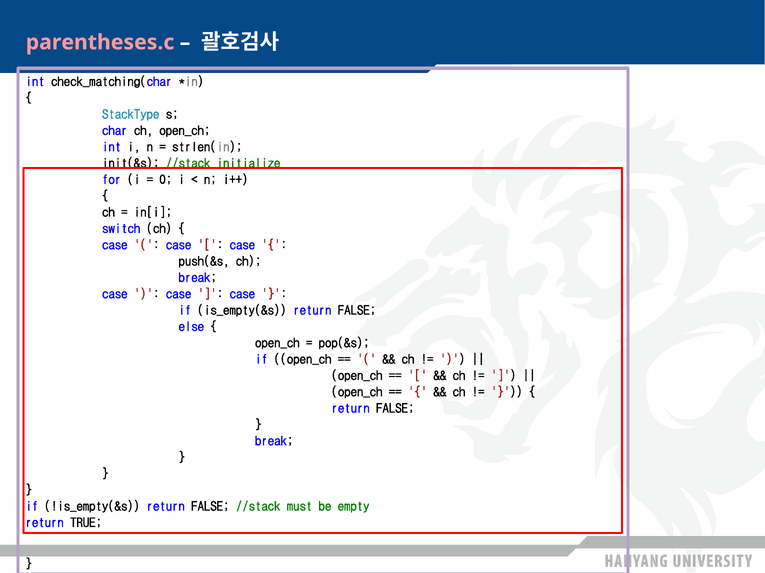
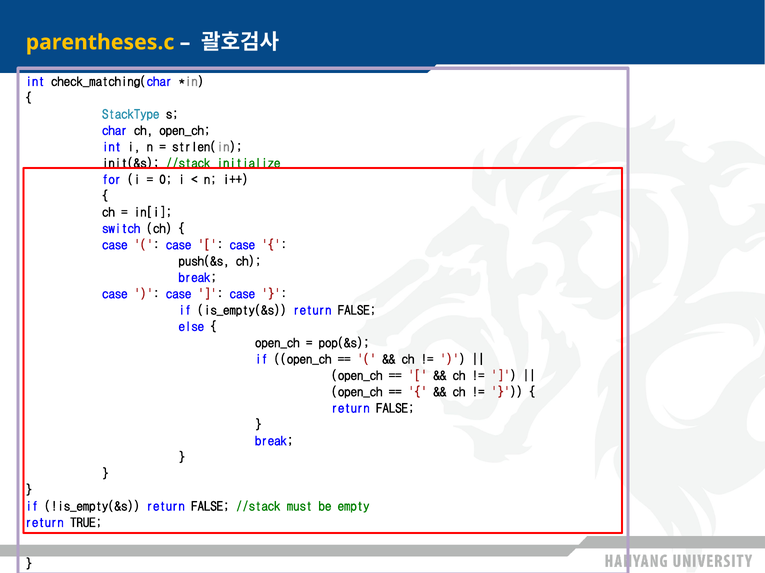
parentheses.c colour: pink -> yellow (100, 42)
